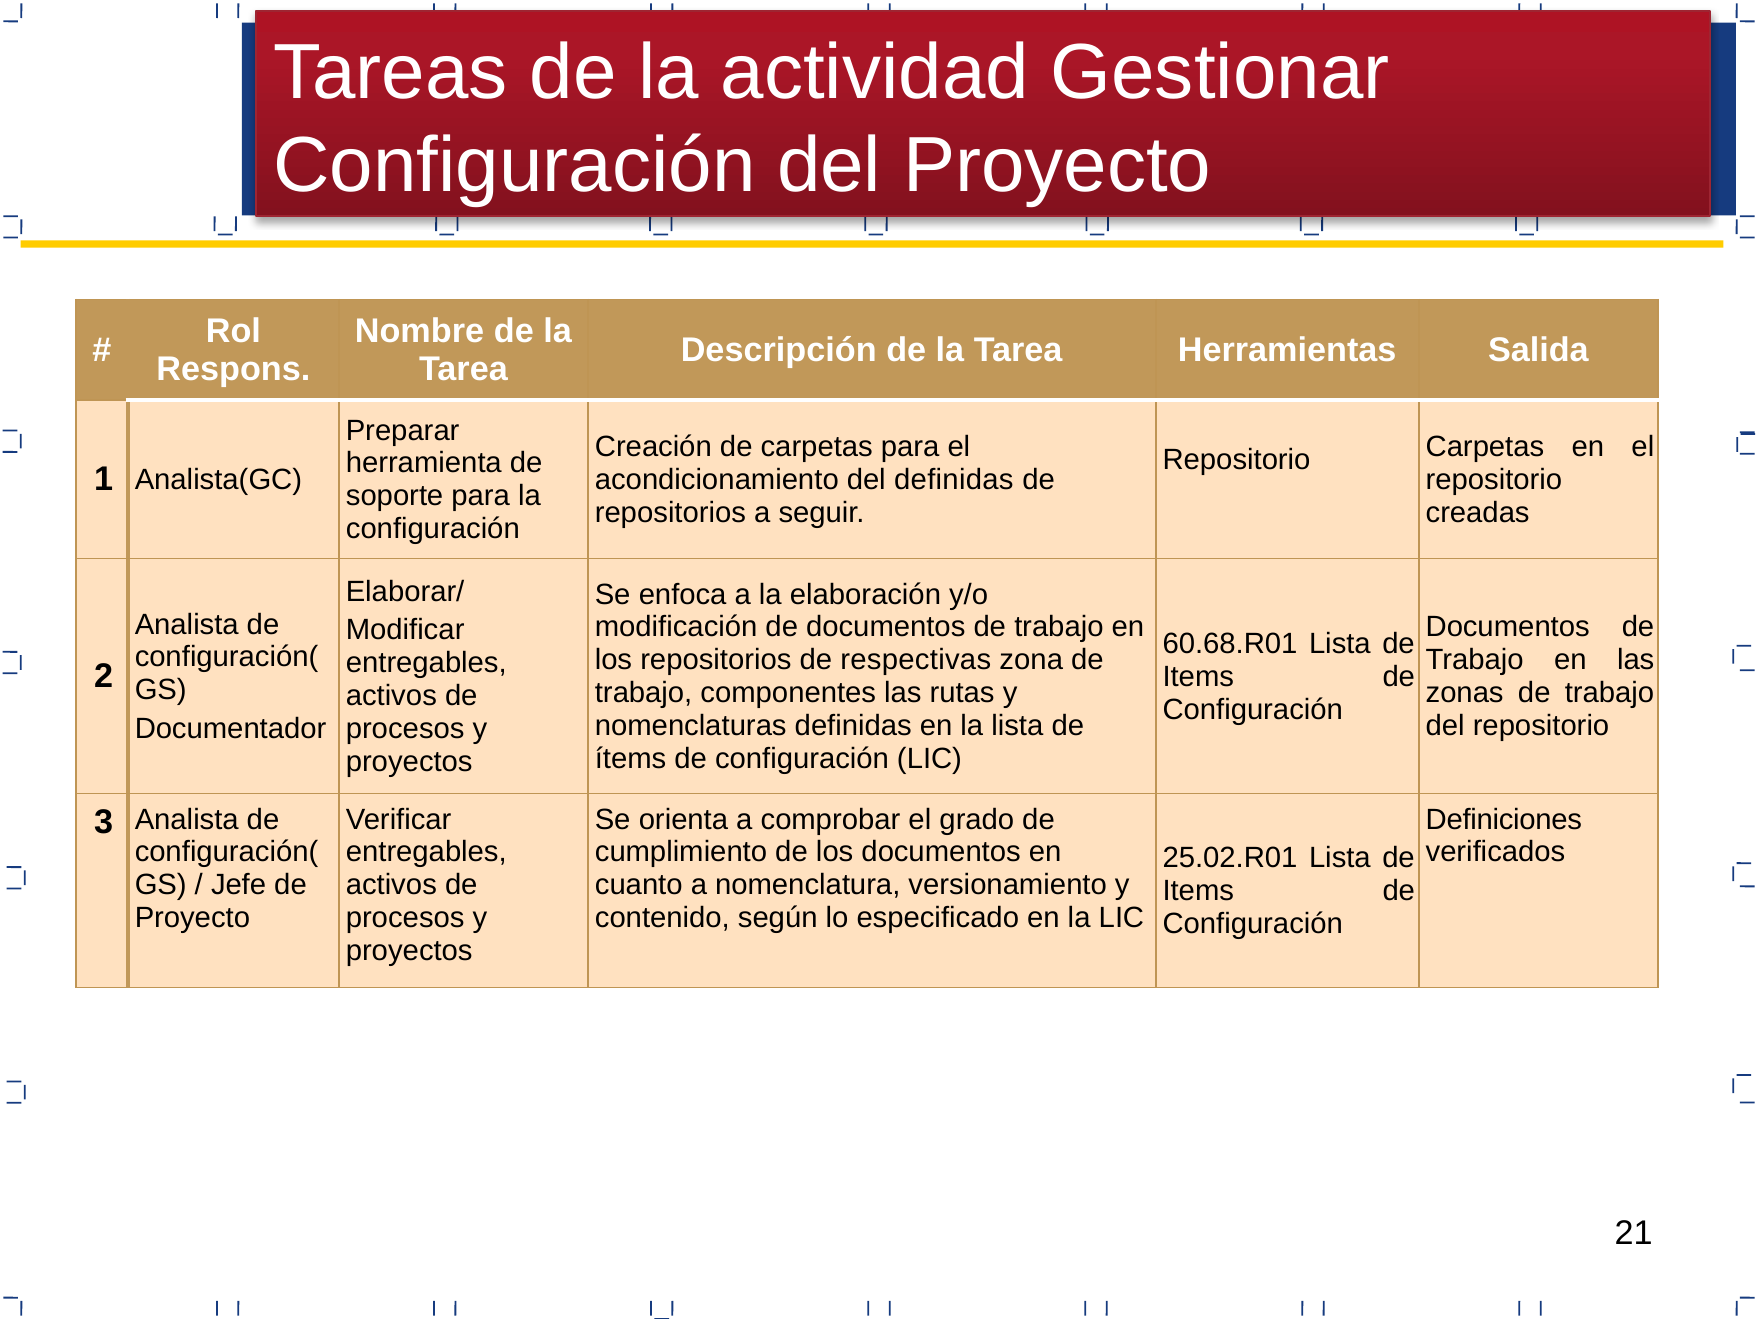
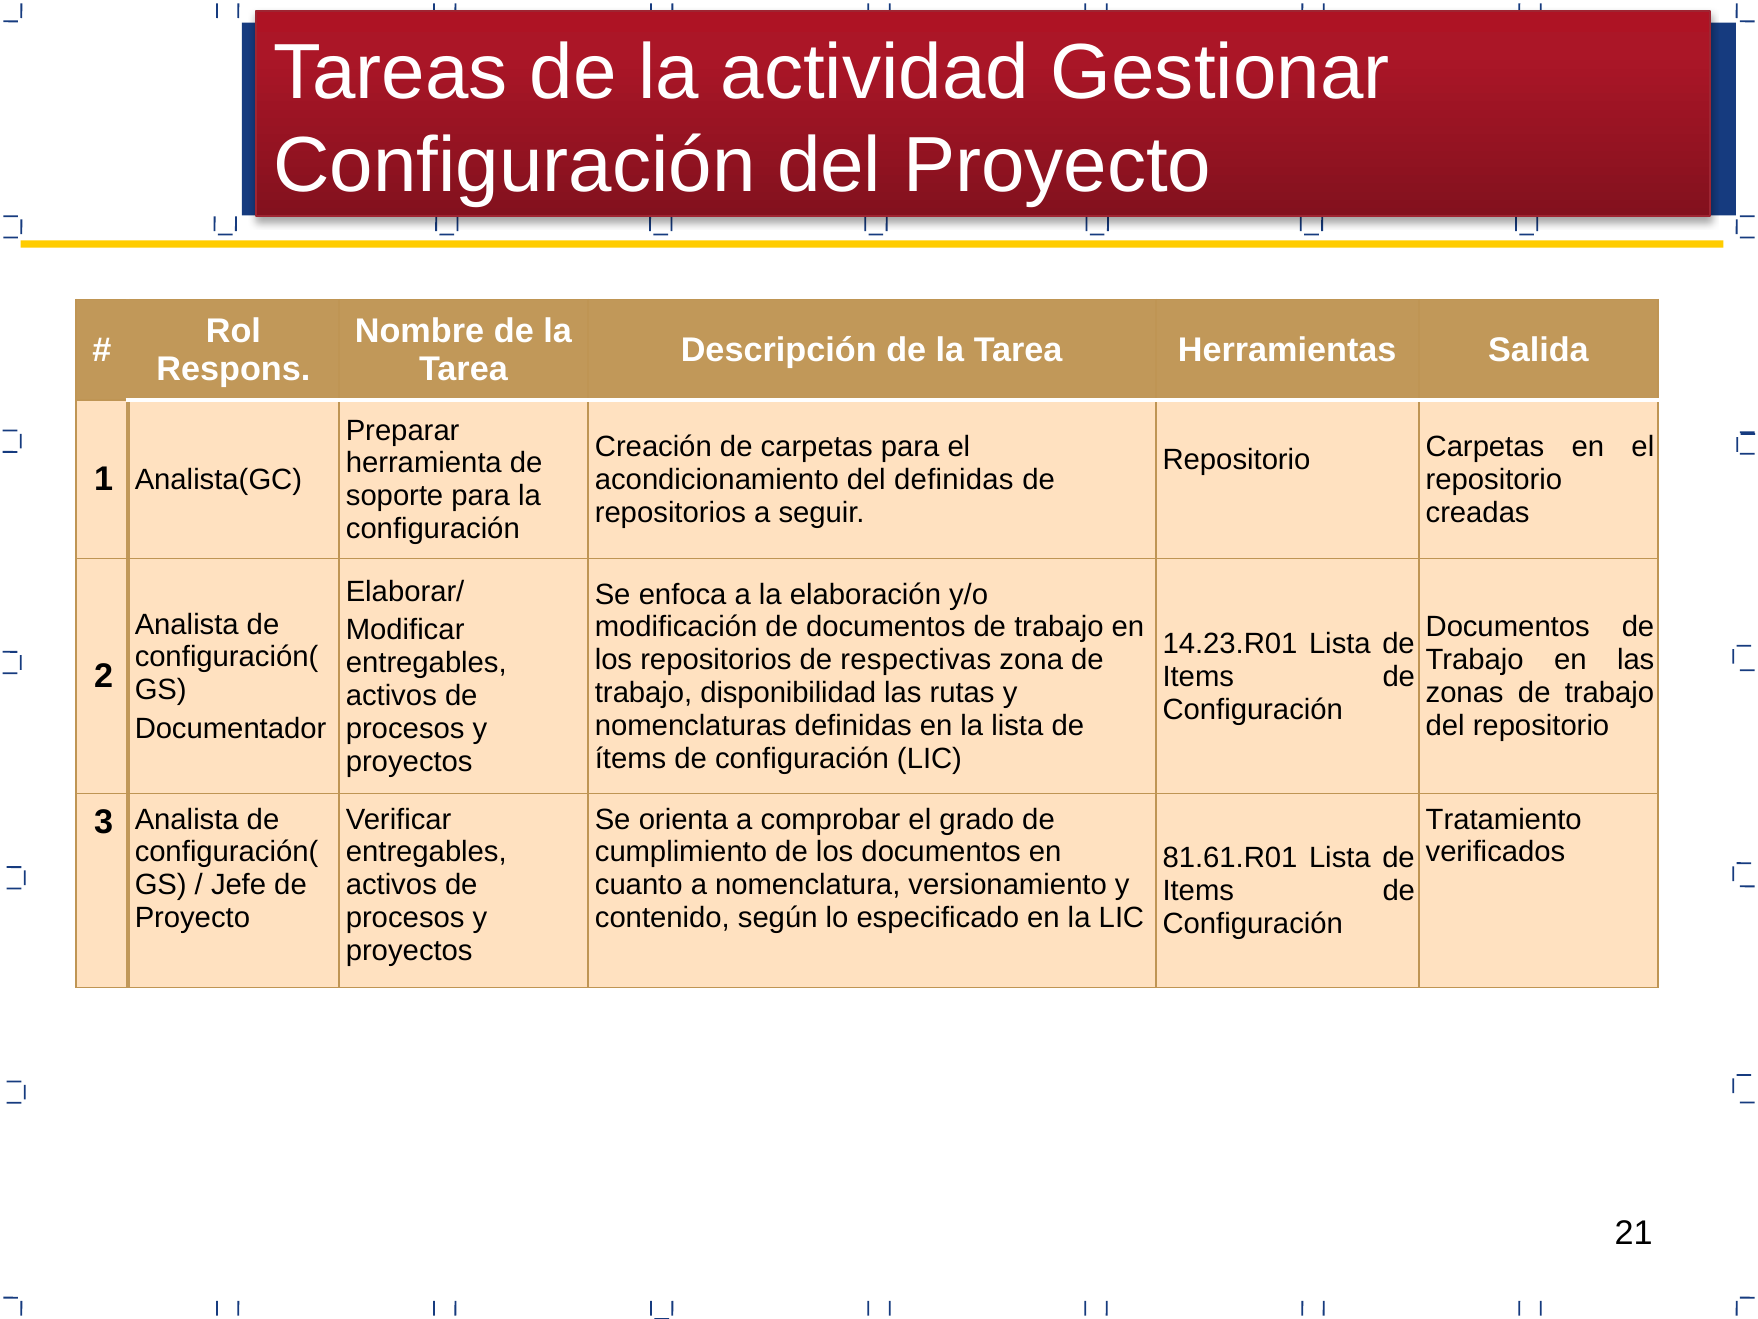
60.68.R01: 60.68.R01 -> 14.23.R01 (1230, 643)
componentes: componentes -> disponibilidad (788, 693)
Definiciones: Definiciones -> Tratamiento (1504, 819)
25.02.R01: 25.02.R01 -> 81.61.R01 (1230, 858)
